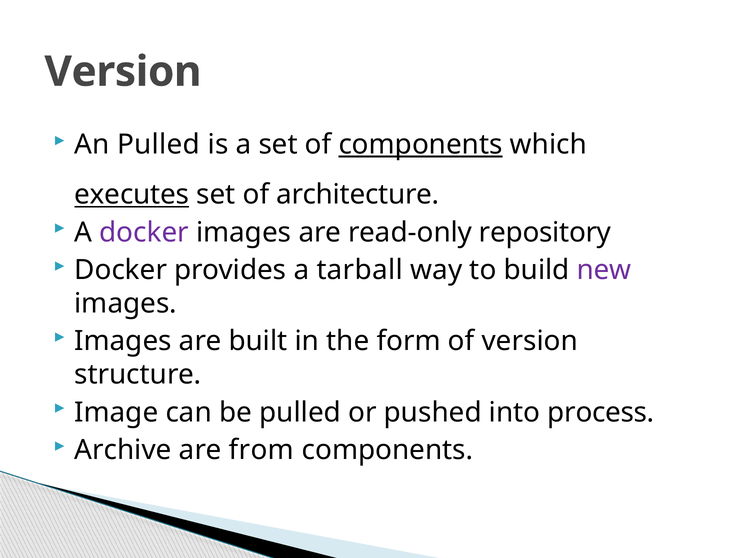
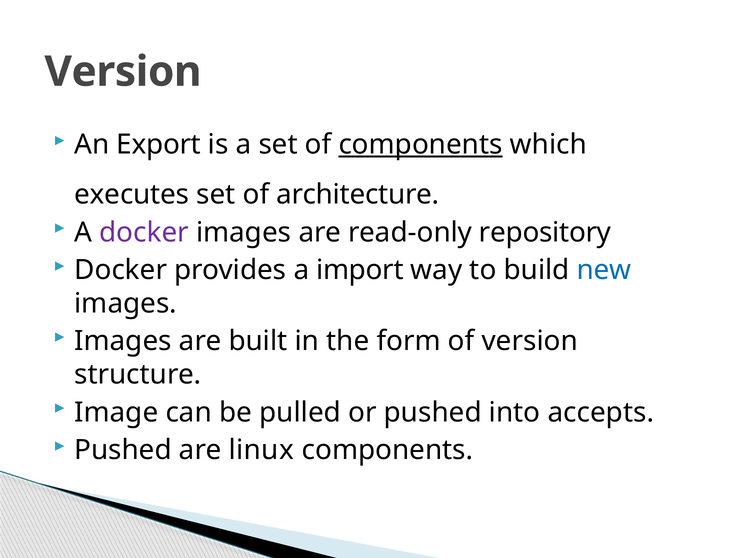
An Pulled: Pulled -> Export (159, 145)
executes underline: present -> none (132, 195)
tarball: tarball -> import (360, 270)
new colour: purple -> blue (604, 270)
process: process -> accepts (601, 412)
Archive: Archive -> Pushed (123, 450)
from: from -> linux (261, 450)
